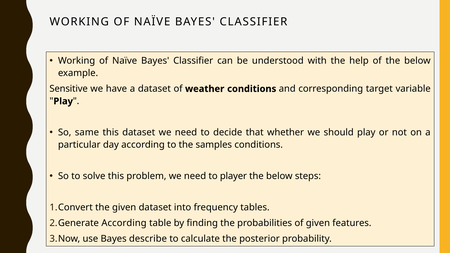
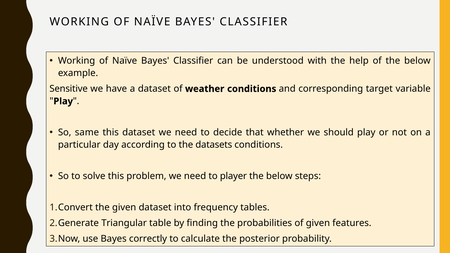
samples: samples -> datasets (214, 145)
According: According -> Triangular (124, 223)
describe: describe -> correctly (148, 239)
